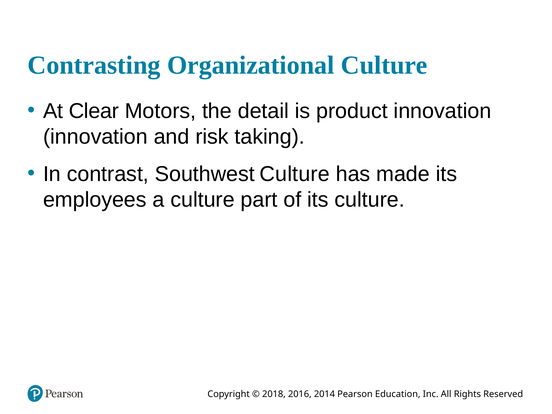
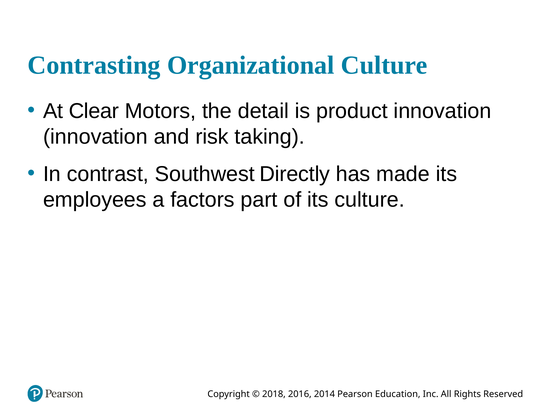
Southwest Culture: Culture -> Directly (295, 174)
a culture: culture -> factors (203, 200)
